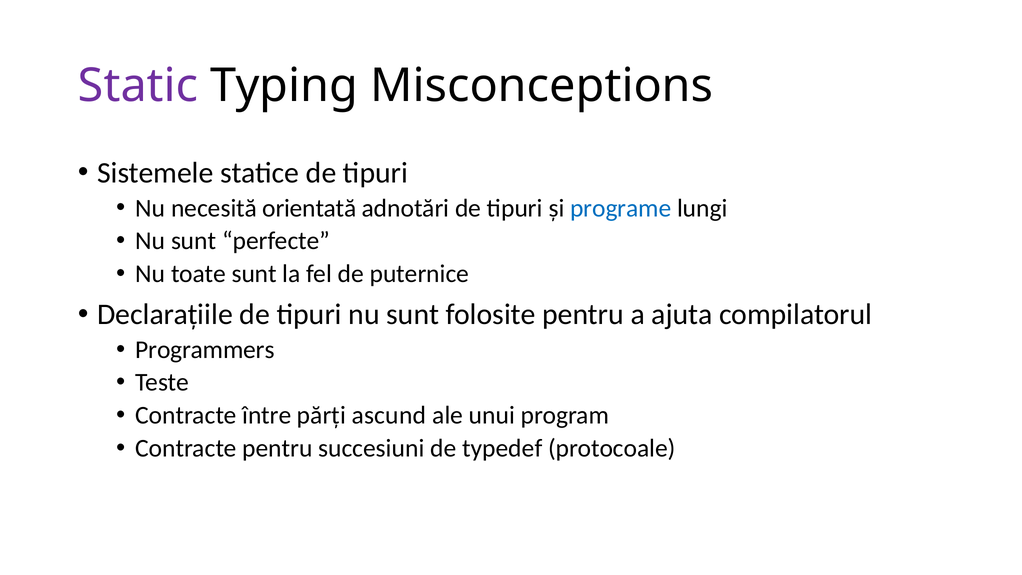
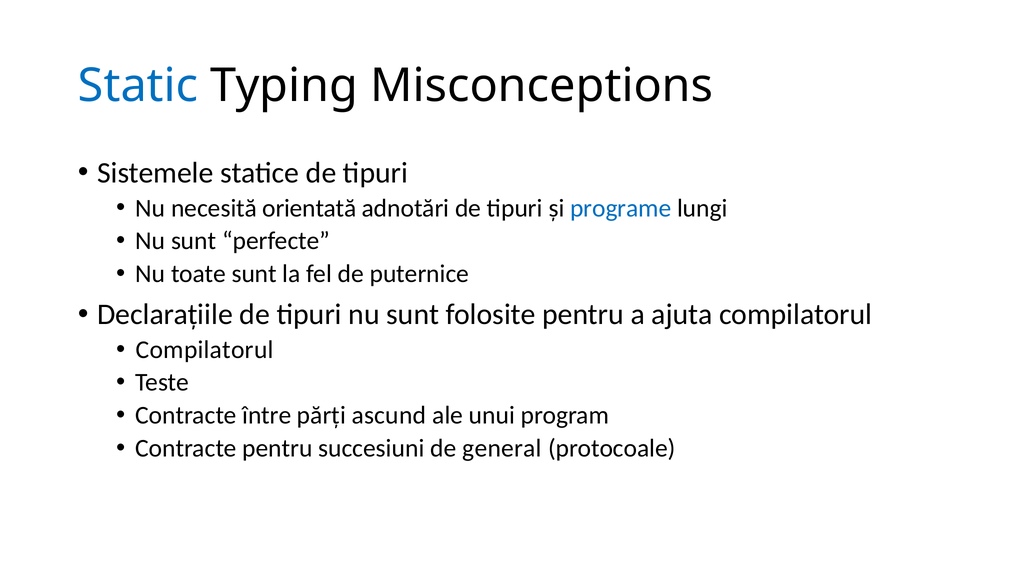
Static colour: purple -> blue (138, 86)
Programmers: Programmers -> Compilatorul (205, 350)
typedef: typedef -> general (502, 448)
